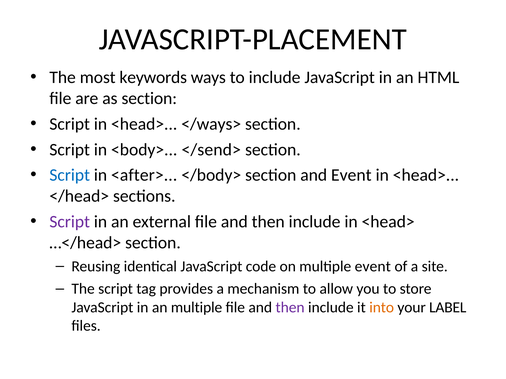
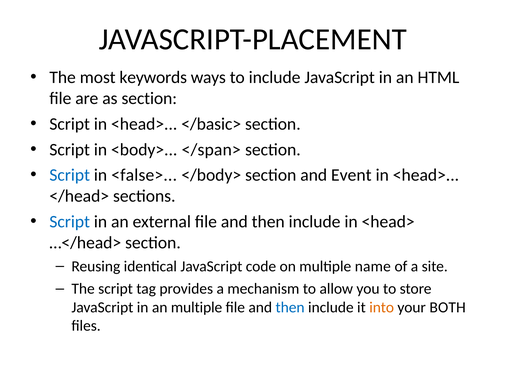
</ways>: </ways> -> </basic> (211, 124)
</send>: </send> -> </span> (211, 150)
<after>: <after> -> <false> (144, 175)
Script colour: purple -> blue (70, 222)
multiple event: event -> name (373, 267)
then colour: purple -> blue (290, 308)
LABEL: LABEL -> BOTH (448, 308)
